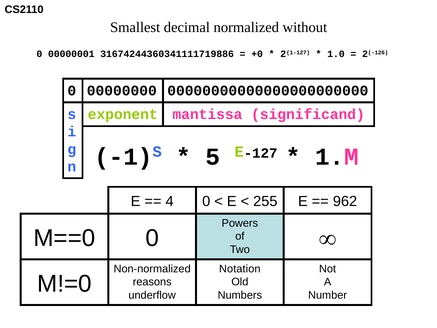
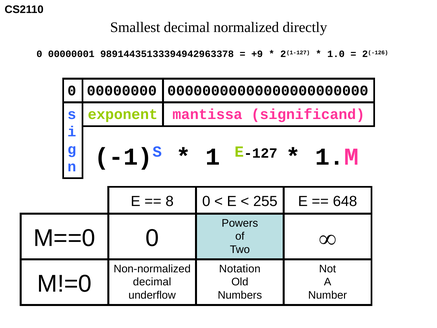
without: without -> directly (305, 27)
31674244360341111719886: 31674244360341111719886 -> 98914435133394942963378 (167, 54)
+0: +0 -> +9 (257, 54)
5: 5 -> 1 (213, 157)
4: 4 -> 8 (170, 201)
962: 962 -> 648 (345, 201)
reasons: reasons -> decimal (152, 282)
